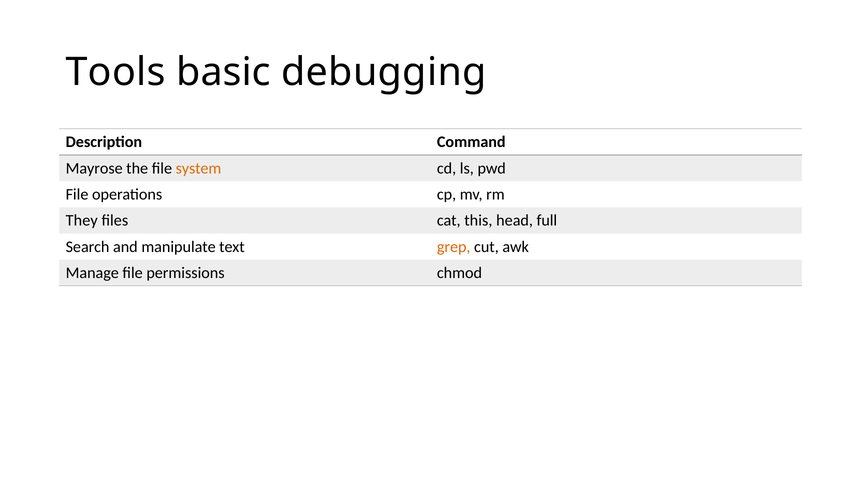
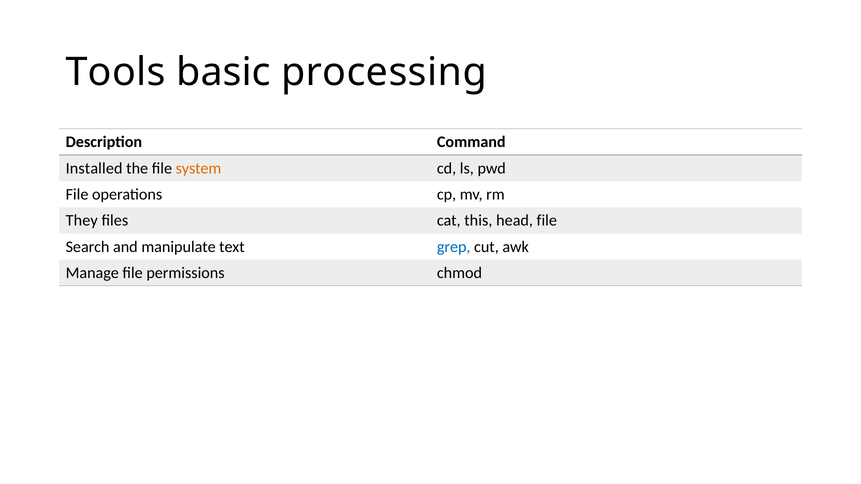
debugging: debugging -> processing (384, 72)
Mayrose: Mayrose -> Installed (94, 168)
head full: full -> file (547, 221)
grep colour: orange -> blue (454, 247)
